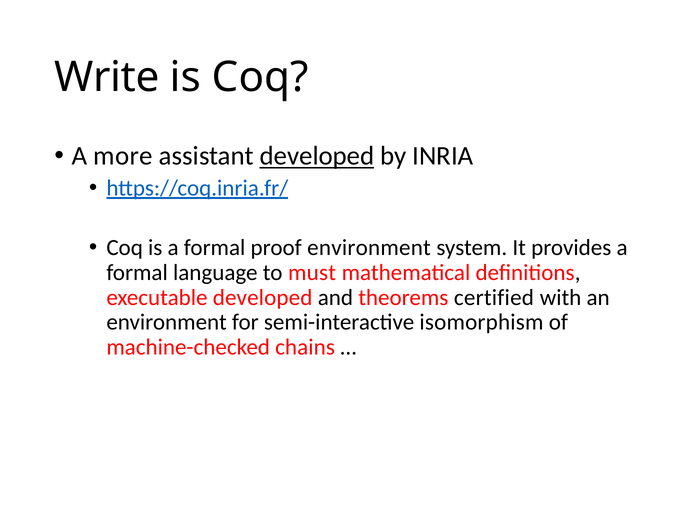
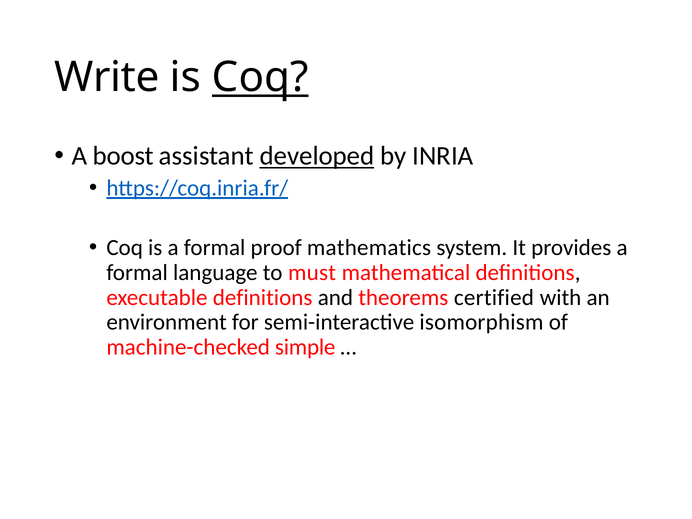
Coq underline: none -> present (260, 78)
more: more -> boost (123, 156)
proof environment: environment -> mathematics (369, 248)
executable developed: developed -> definitions (263, 297)
chains: chains -> simple (305, 347)
